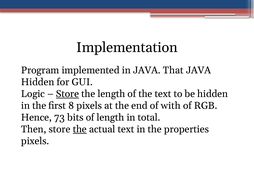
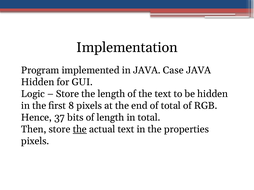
That: That -> Case (173, 70)
Store underline: present -> none (67, 94)
of with: with -> total (171, 106)
73: 73 -> 37 (59, 118)
